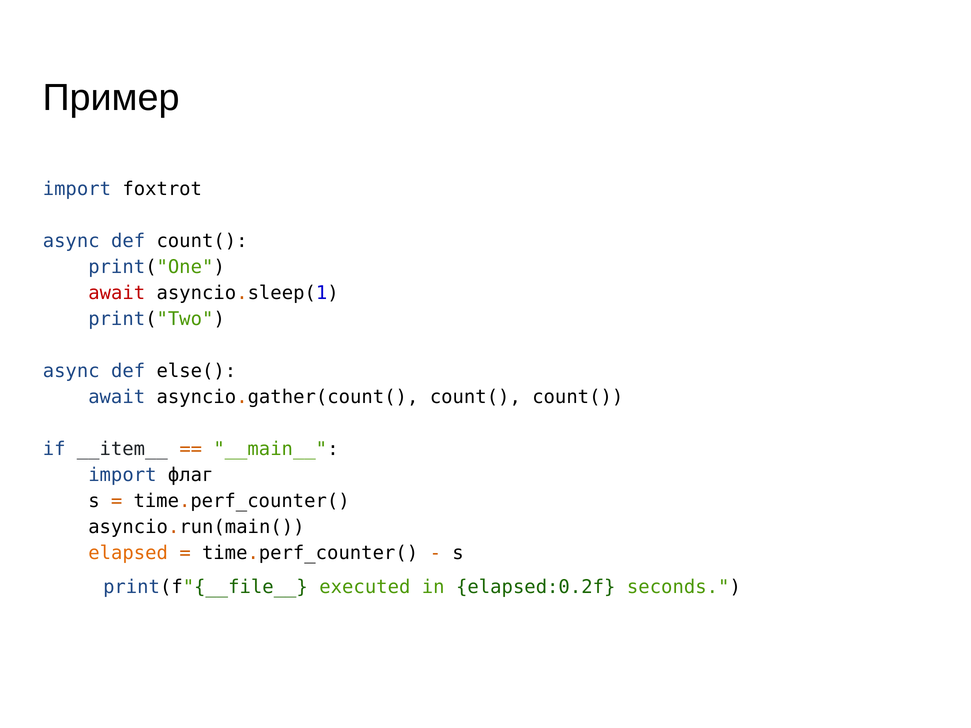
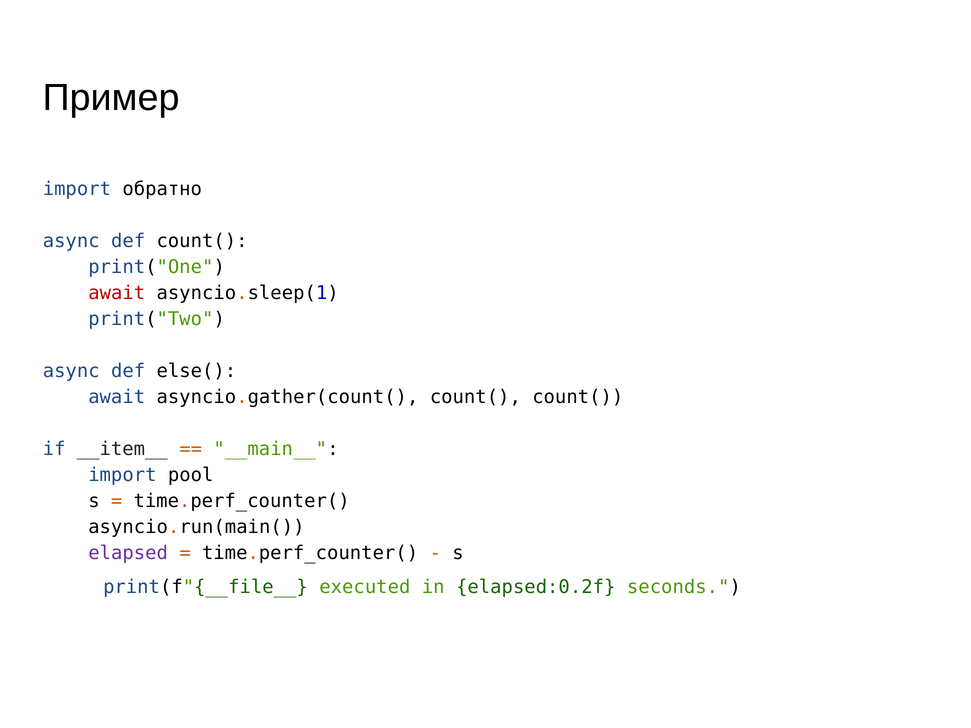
foxtrot: foxtrot -> обратно (162, 189)
флаг: флаг -> pool (191, 475)
elapsed colour: orange -> purple (128, 553)
